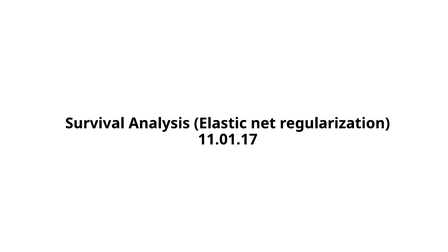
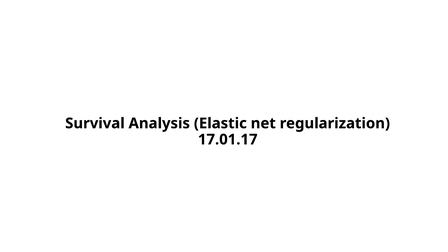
11.01.17: 11.01.17 -> 17.01.17 (228, 139)
